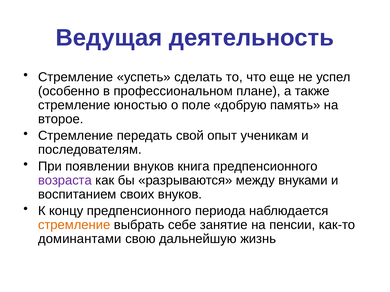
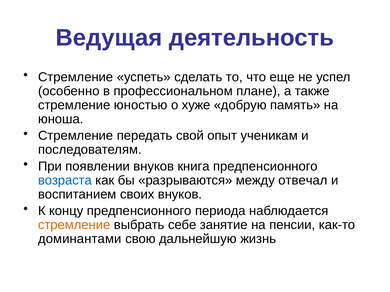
поле: поле -> хуже (196, 105)
второе: второе -> юноша (61, 119)
возраста colour: purple -> blue (65, 181)
внуками: внуками -> отвечал (303, 181)
